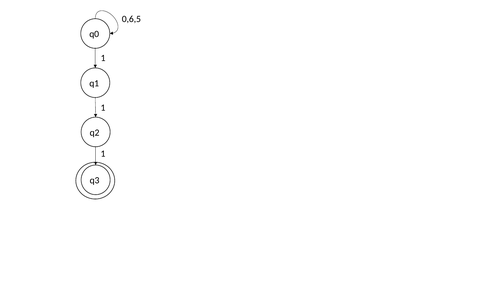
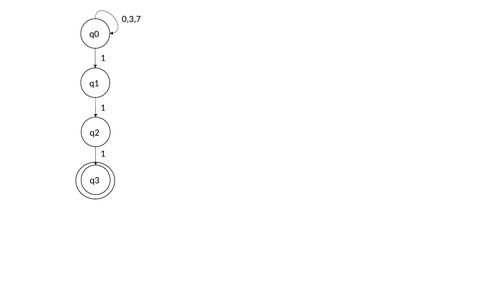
0,6,5: 0,6,5 -> 0,3,7 (131, 19)
